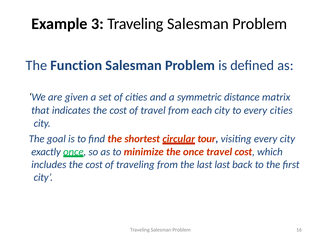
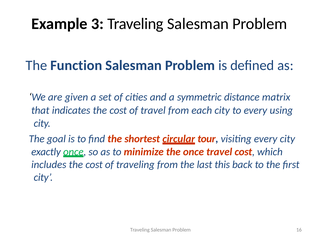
every cities: cities -> using (281, 110)
last last: last -> this (222, 164)
